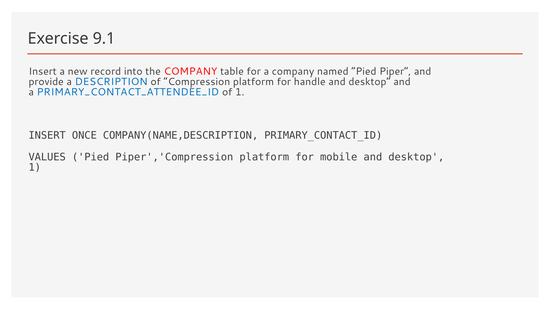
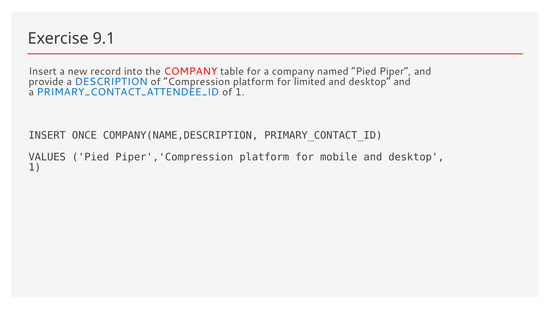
handle: handle -> limited (310, 82)
